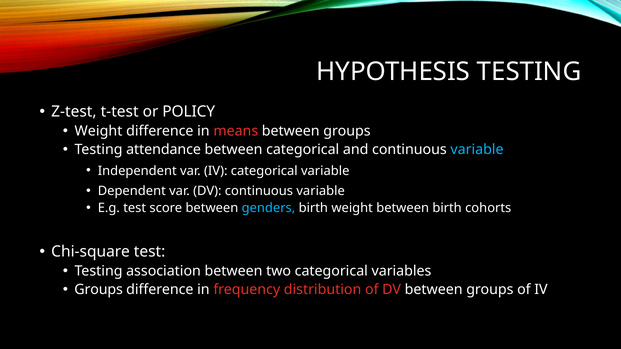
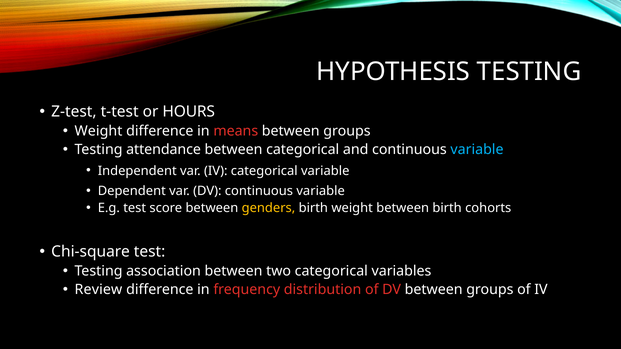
POLICY: POLICY -> HOURS (189, 112)
genders colour: light blue -> yellow (268, 208)
Groups: Groups -> Review (98, 290)
